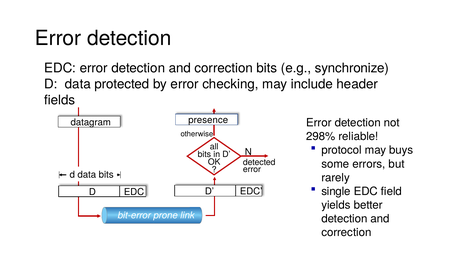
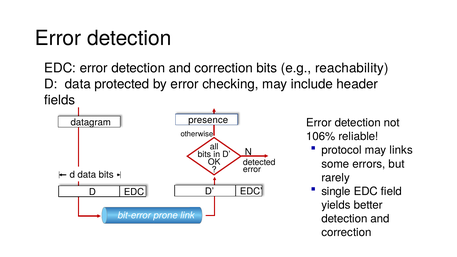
synchronize: synchronize -> reachability (352, 68)
298%: 298% -> 106% (321, 137)
buys: buys -> links (401, 150)
